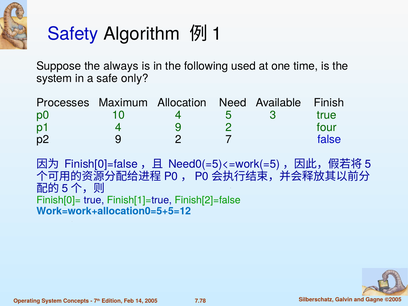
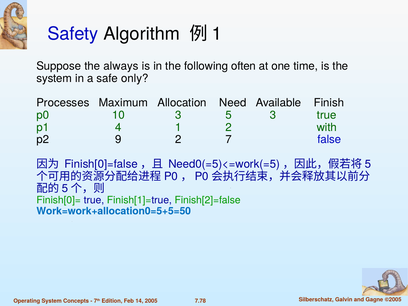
used: used -> often (244, 66)
10 4: 4 -> 3 (178, 115)
4 9: 9 -> 1 (178, 127)
four: four -> with (327, 127)
Work=work+allocation0=5+5=12: Work=work+allocation0=5+5=12 -> Work=work+allocation0=5+5=50 (114, 211)
